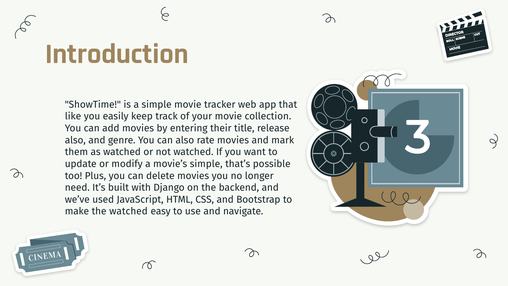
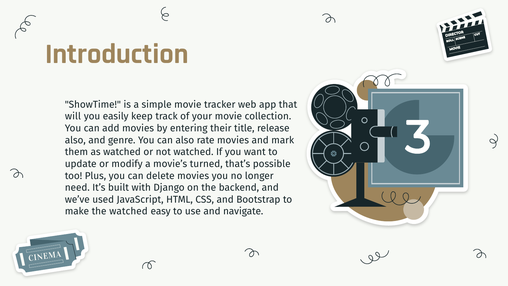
like: like -> will (73, 116)
movie’s simple: simple -> turned (206, 164)
